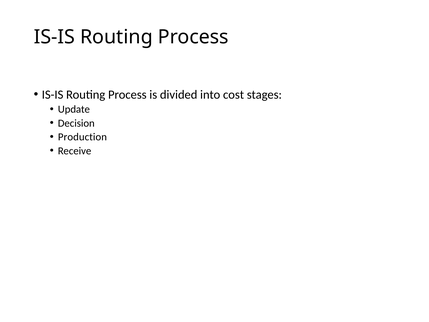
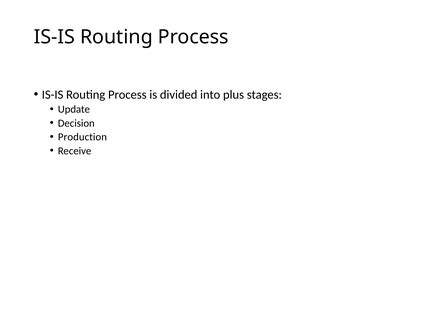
cost: cost -> plus (234, 94)
